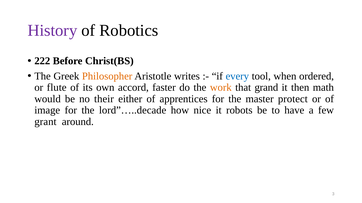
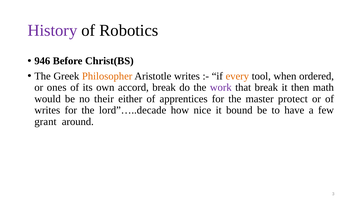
222: 222 -> 946 (42, 61)
every colour: blue -> orange (237, 76)
flute: flute -> ones (57, 88)
accord faster: faster -> break (164, 88)
work colour: orange -> purple (221, 88)
that grand: grand -> break (266, 88)
image: image -> writes (47, 111)
robots: robots -> bound (239, 111)
